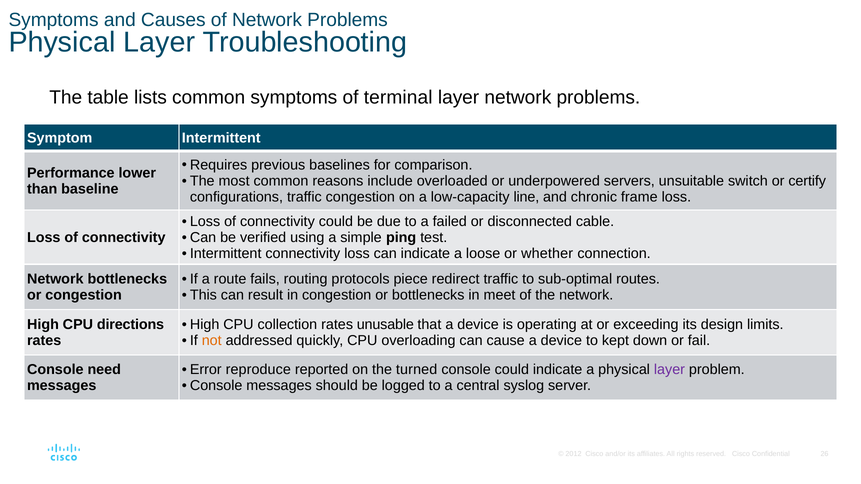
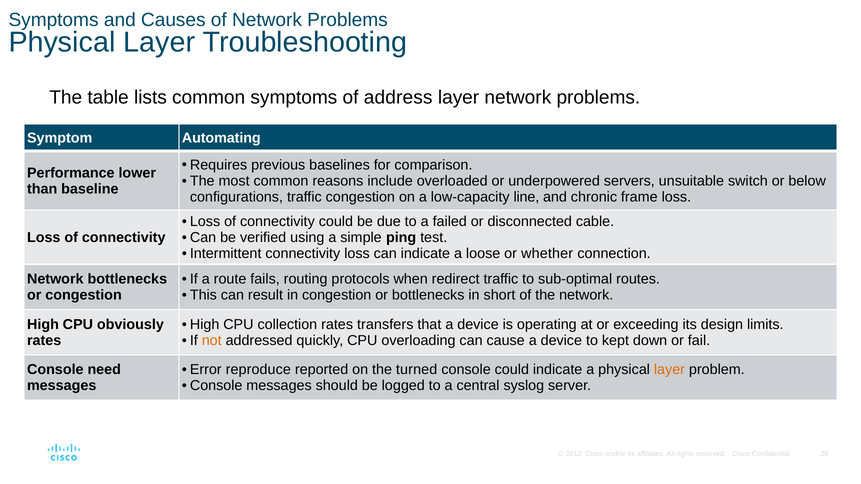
terminal: terminal -> address (398, 98)
Symptom Intermittent: Intermittent -> Automating (221, 138)
certify: certify -> below (807, 181)
piece: piece -> when (411, 279)
meet: meet -> short (500, 295)
unusable: unusable -> transfers (385, 325)
directions: directions -> obviously (130, 325)
layer colour: purple -> orange (669, 370)
